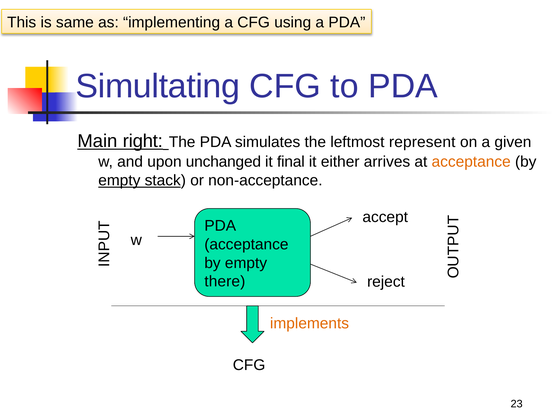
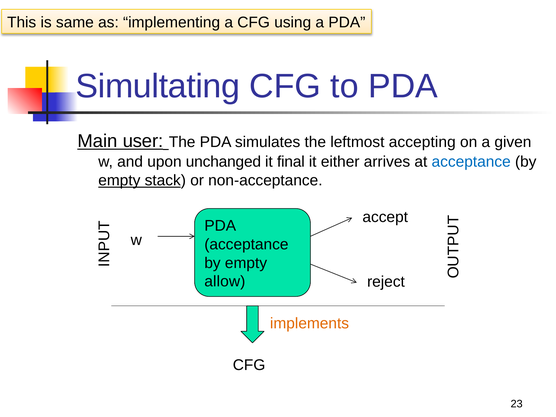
right: right -> user (143, 141)
represent: represent -> accepting (422, 142)
acceptance colour: orange -> blue (471, 162)
there: there -> allow (225, 281)
